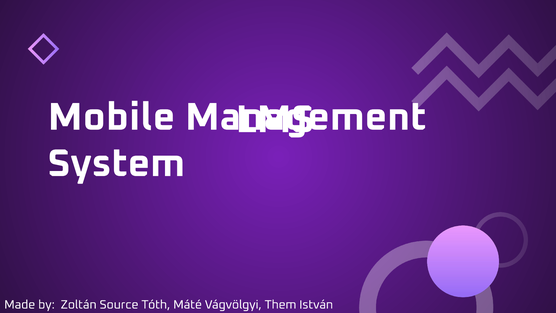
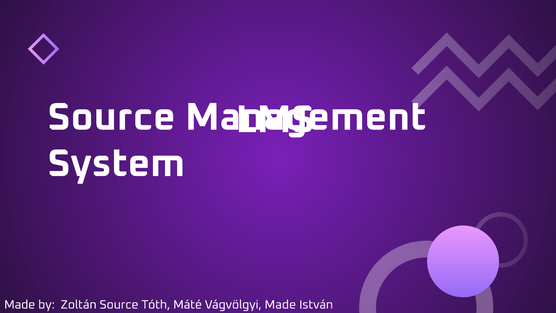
Mobile: Mobile -> Source (112, 117)
Vágvölgyi Them: Them -> Made (280, 304)
